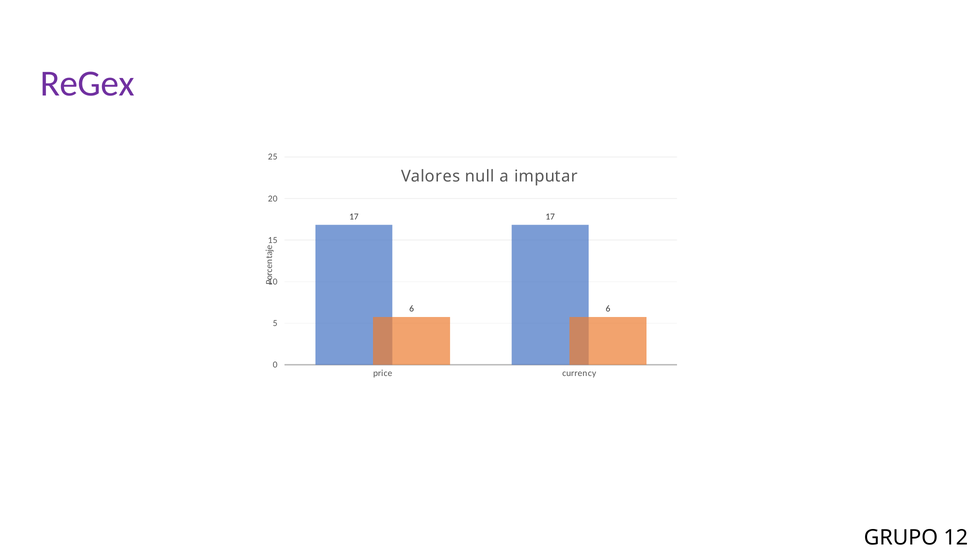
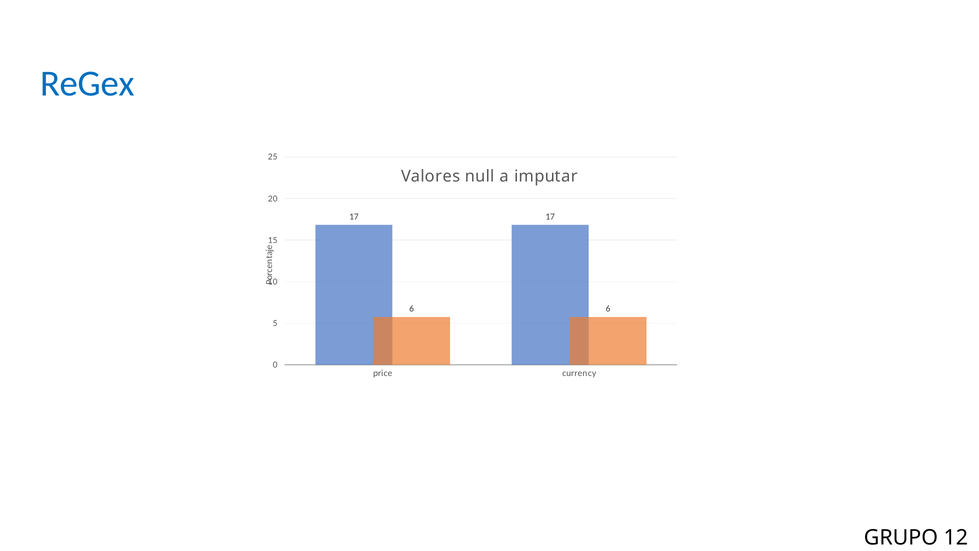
ReGex colour: purple -> blue (87, 84)
